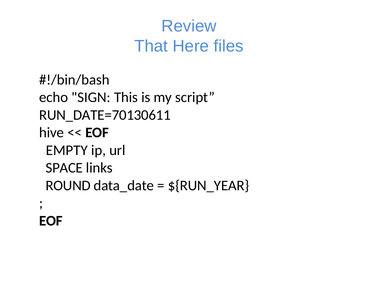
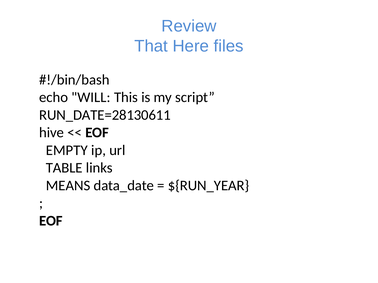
SIGN: SIGN -> WILL (91, 98)
RUN_DATE=70130611: RUN_DATE=70130611 -> RUN_DATE=28130611 (105, 115)
SPACE: SPACE -> TABLE (64, 168)
ROUND: ROUND -> MEANS (68, 186)
